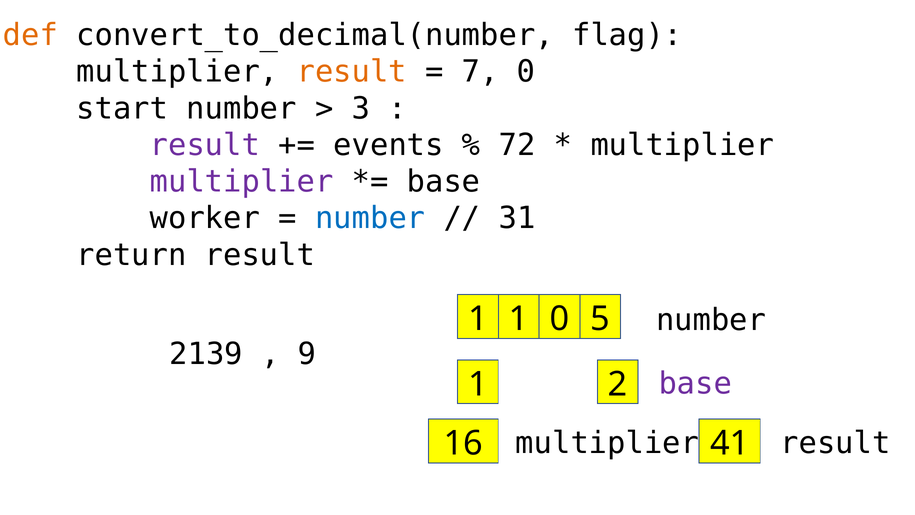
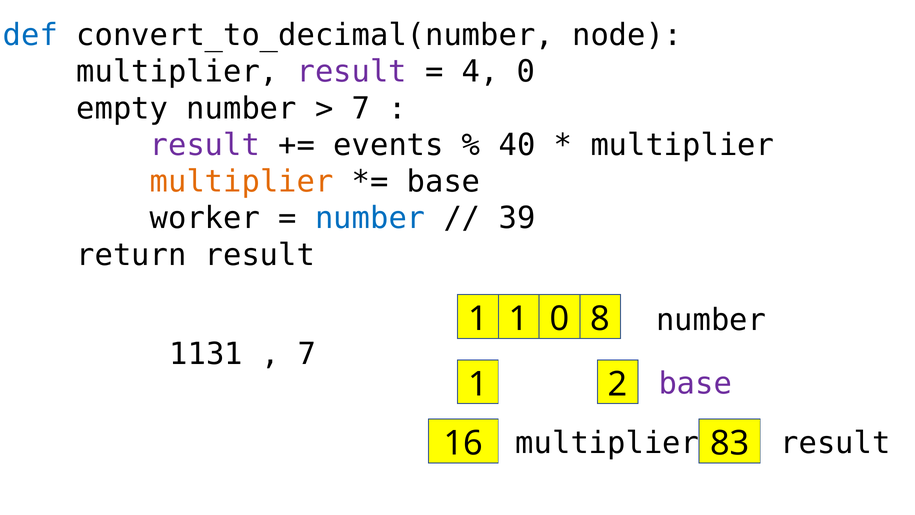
def colour: orange -> blue (30, 35)
flag: flag -> node (627, 35)
result colour: orange -> purple (352, 72)
7: 7 -> 4 (480, 72)
start: start -> empty (122, 108)
3: 3 -> 7 (361, 108)
72: 72 -> 40 (517, 145)
multiplier colour: purple -> orange (242, 182)
31: 31 -> 39 (517, 218)
5: 5 -> 8 (600, 319)
2139: 2139 -> 1131 (206, 354)
9: 9 -> 7 (307, 354)
41: 41 -> 83 (730, 443)
